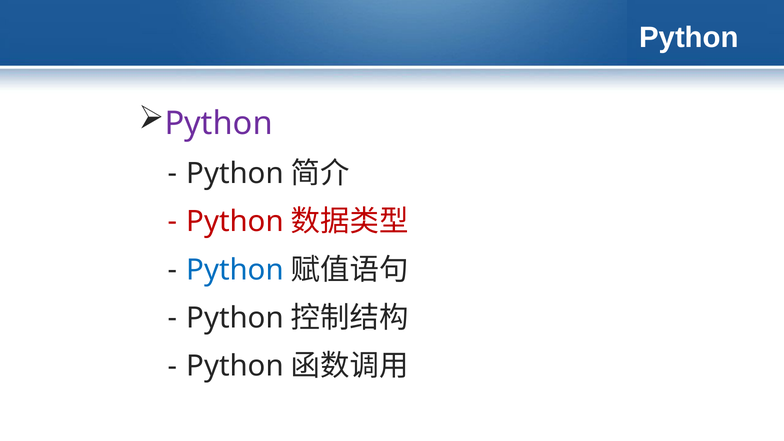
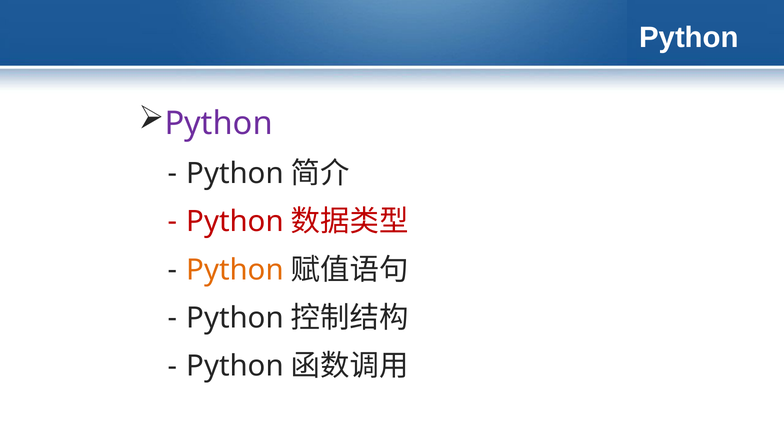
Python colour: blue -> orange (235, 270)
